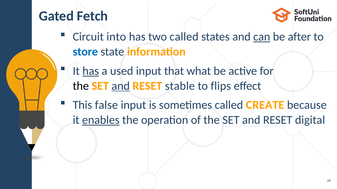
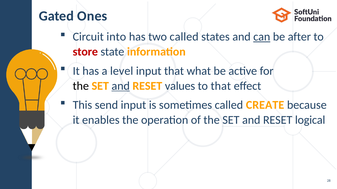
Fetch: Fetch -> Ones (92, 16)
store colour: blue -> red (85, 52)
has underline: present -> none (91, 71)
used: used -> level (122, 71)
stable: stable -> values (180, 86)
to flips: flips -> that (221, 86)
false: false -> send (106, 105)
enables underline: present -> none (101, 120)
digital: digital -> logical (310, 120)
